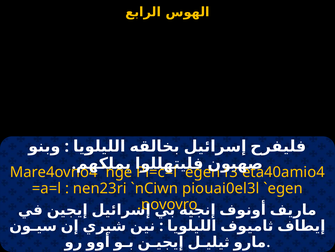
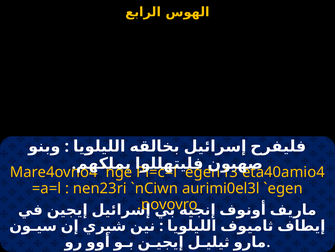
piouai0el3l: piouai0el3l -> aurimi0el3l (221, 188)
